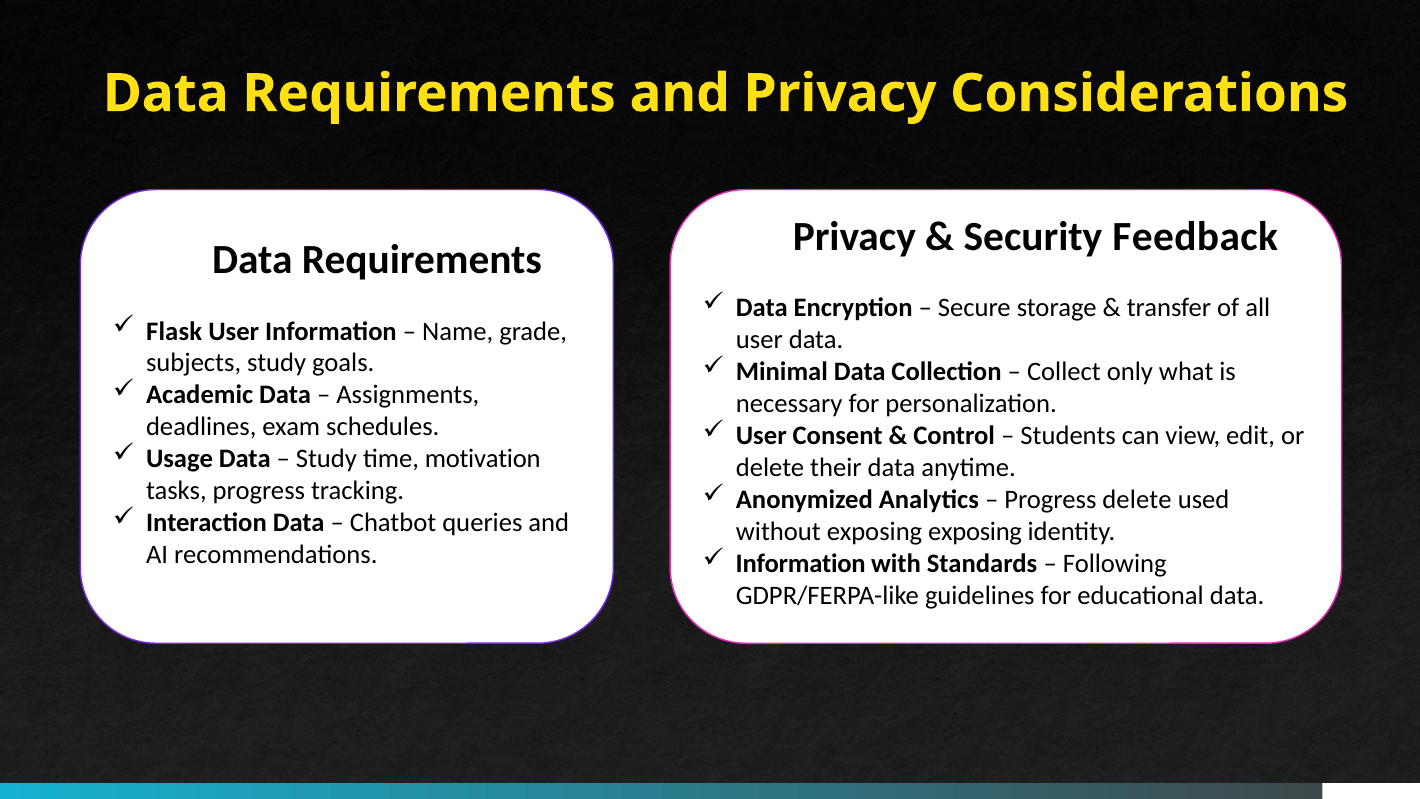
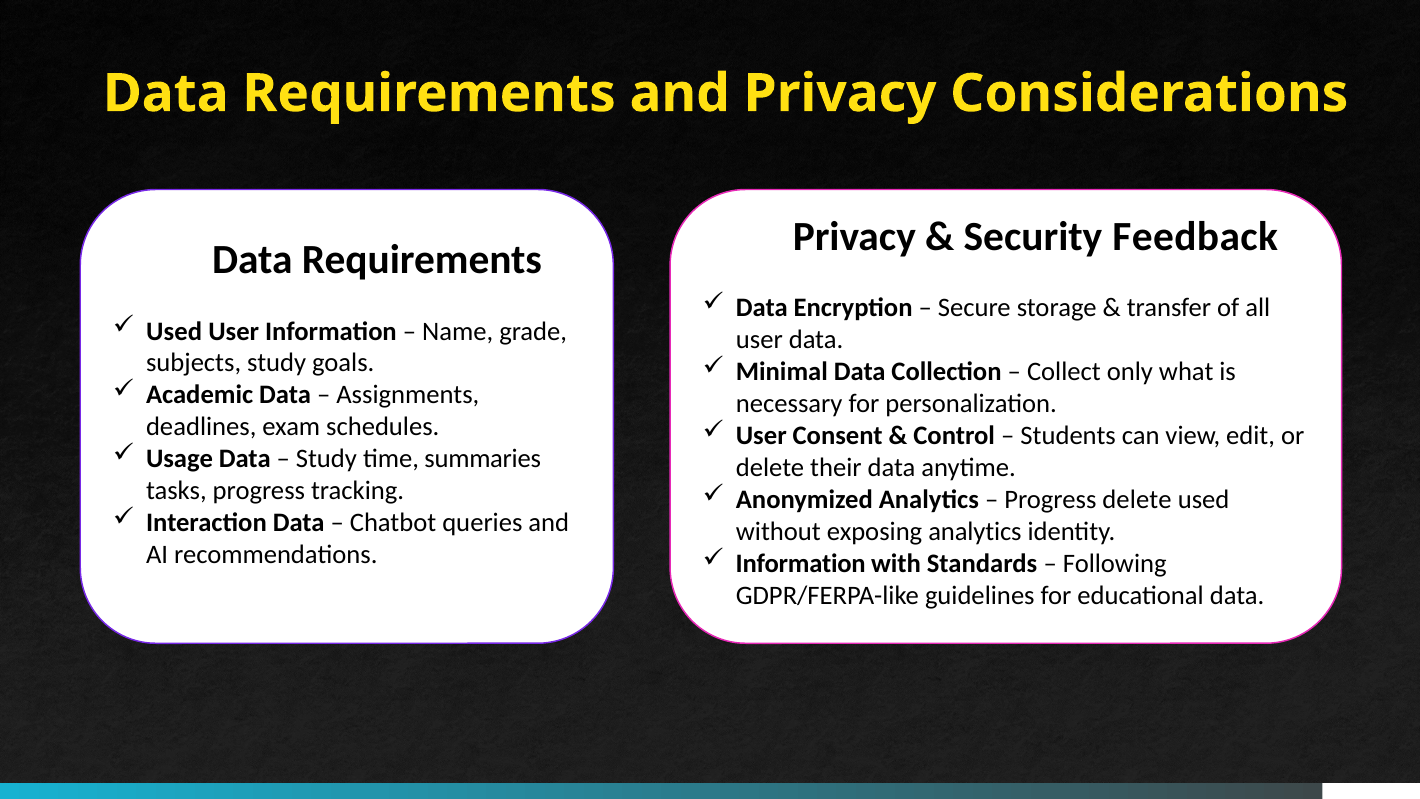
Flask: Flask -> Used (174, 331)
motivation: motivation -> summaries (483, 459)
exposing exposing: exposing -> analytics (975, 532)
